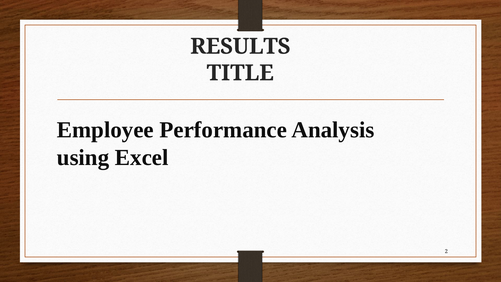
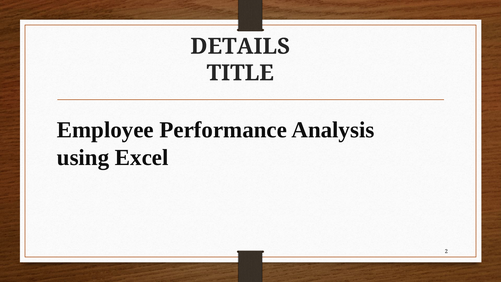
RESULTS: RESULTS -> DETAILS (240, 46)
